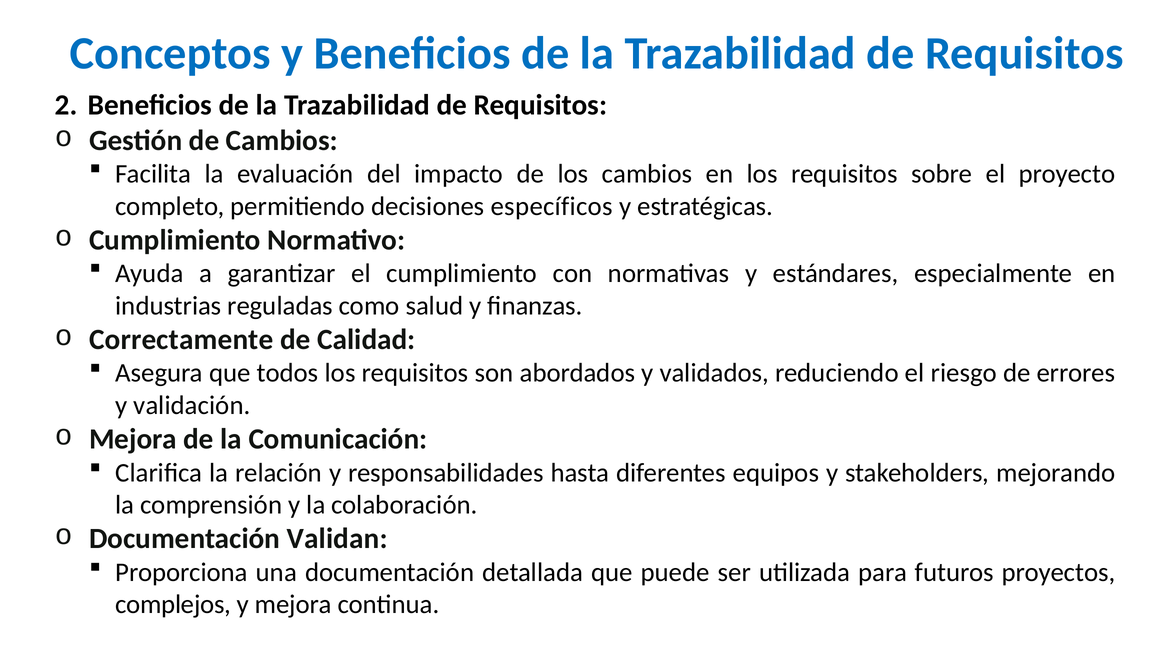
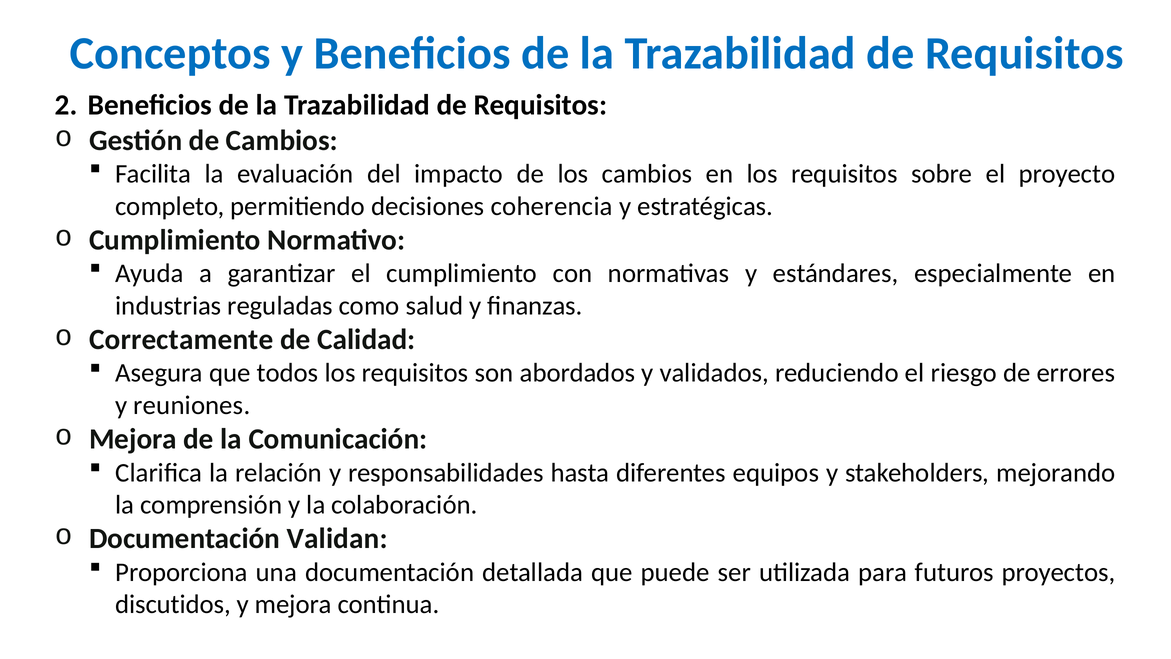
específicos: específicos -> coherencia (552, 206)
validación: validación -> reuniones (192, 405)
complejos: complejos -> discutidos (173, 604)
